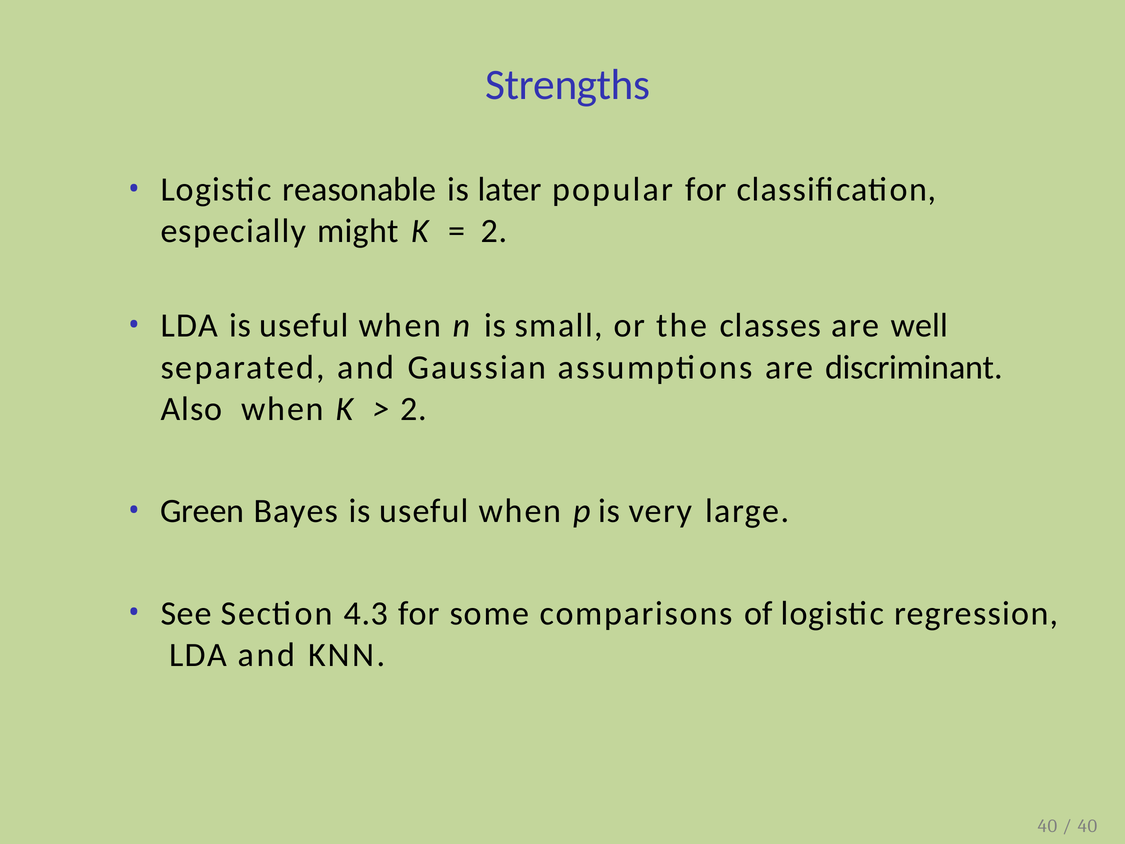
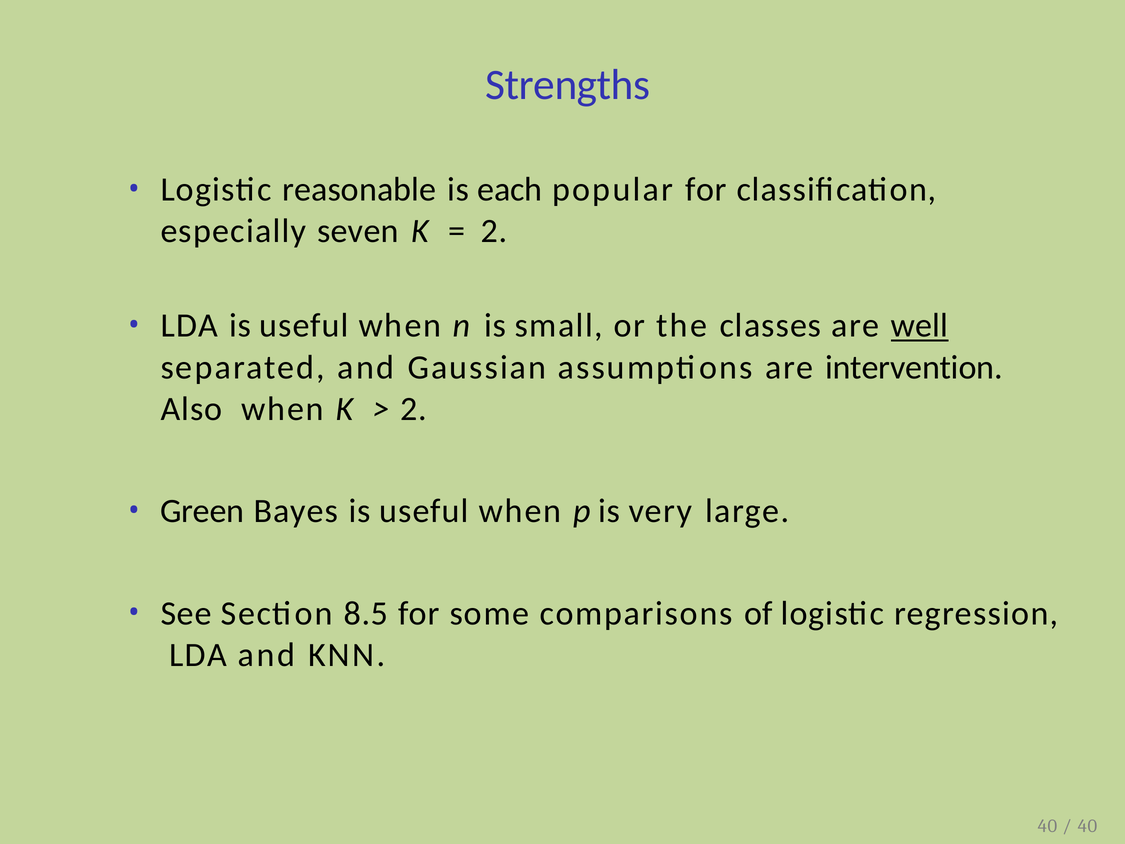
later: later -> each (510, 190)
might: might -> seven (358, 231)
well underline: none -> present (920, 326)
discriminant: discriminant -> intervention (914, 368)
4.3: 4.3 -> 8.5 (366, 614)
